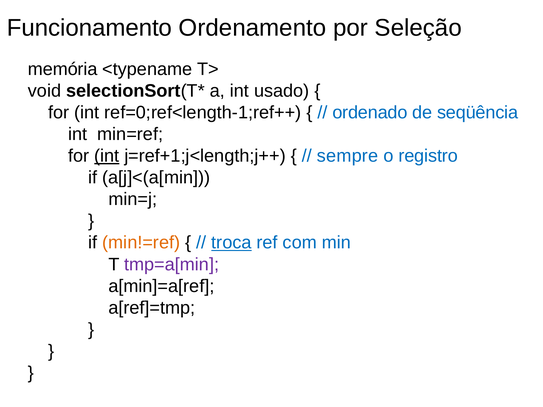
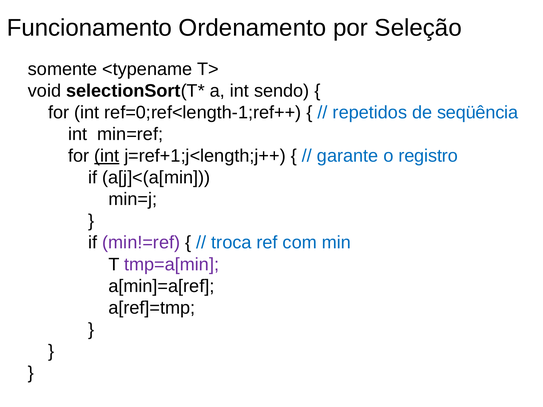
memória: memória -> somente (63, 69)
usado: usado -> sendo (282, 91)
ordenado: ordenado -> repetidos (370, 113)
sempre: sempre -> garante (348, 156)
min!=ref colour: orange -> purple (141, 243)
troca underline: present -> none (231, 243)
